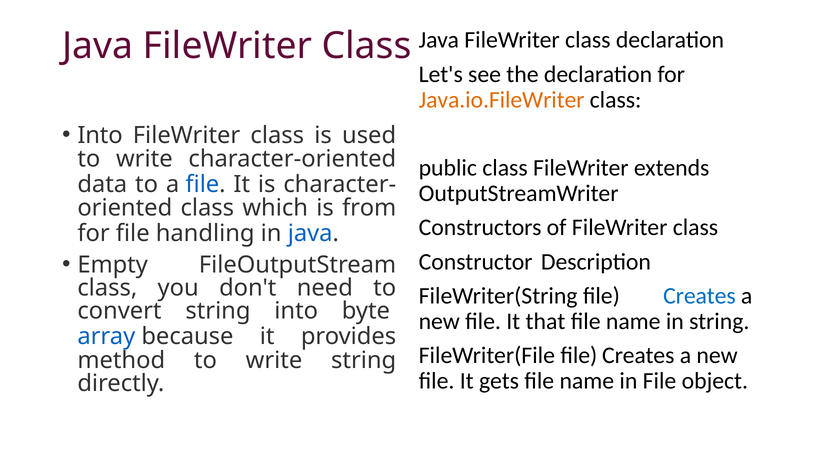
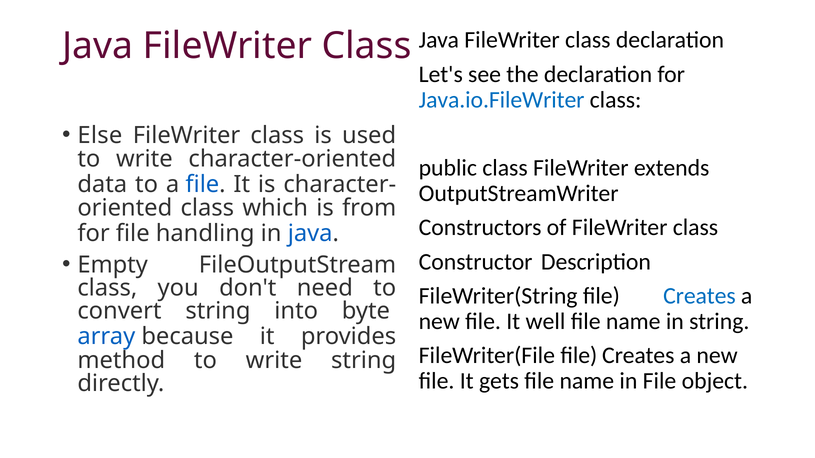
Java.io.FileWriter colour: orange -> blue (502, 100)
Into: Into -> Else (100, 136)
that: that -> well (545, 322)
